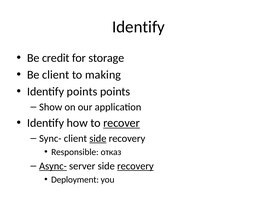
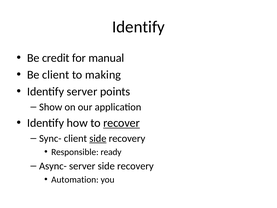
storage: storage -> manual (106, 58)
Identify points: points -> server (82, 91)
отказ: отказ -> ready (111, 152)
Async- underline: present -> none (53, 166)
recovery underline: present -> none (135, 166)
Deployment: Deployment -> Automation (75, 179)
